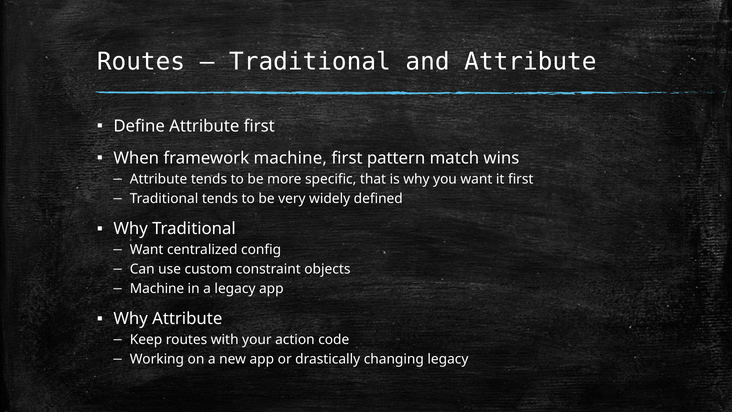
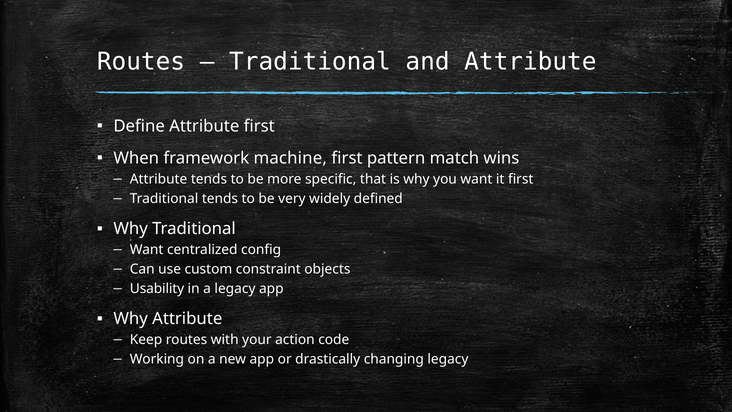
Machine: Machine -> Usability (157, 289)
